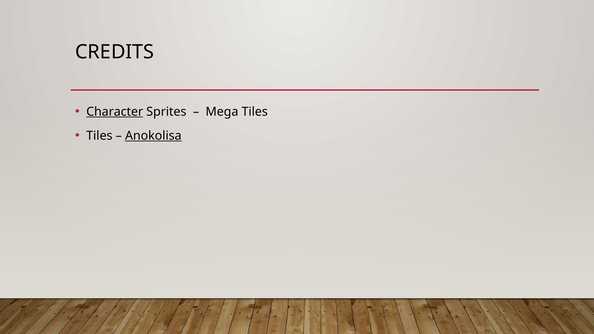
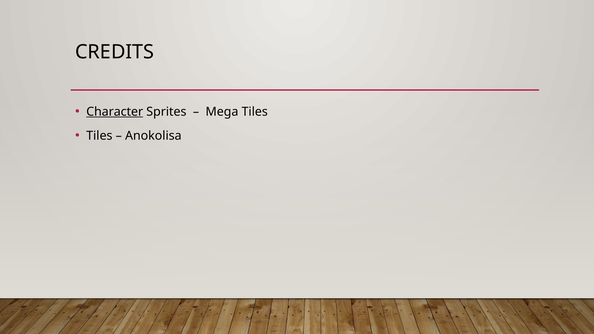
Anokolisa underline: present -> none (153, 136)
